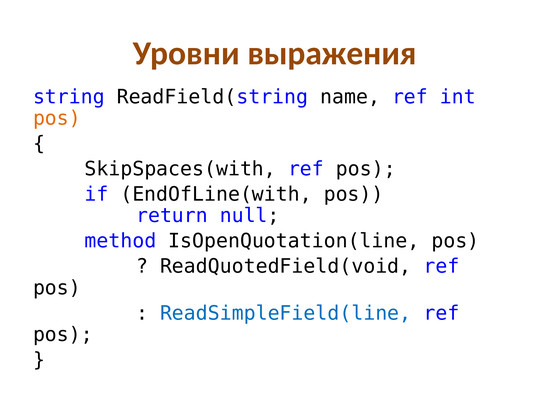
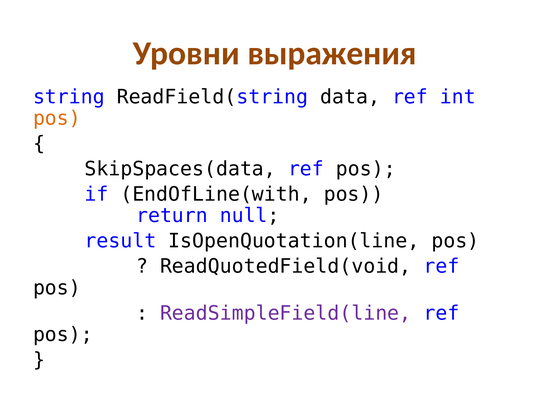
name: name -> data (350, 97)
SkipSpaces(with: SkipSpaces(with -> SkipSpaces(data (180, 169)
method: method -> result (120, 241)
ReadSimpleField(line colour: blue -> purple (286, 313)
